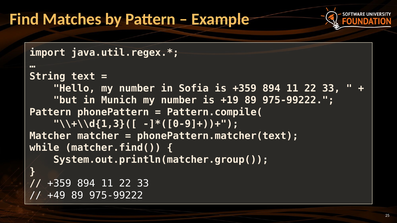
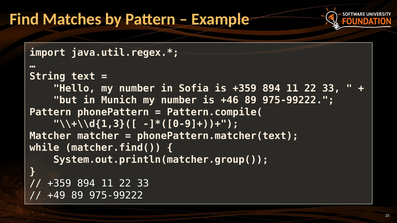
+19: +19 -> +46 (230, 100)
